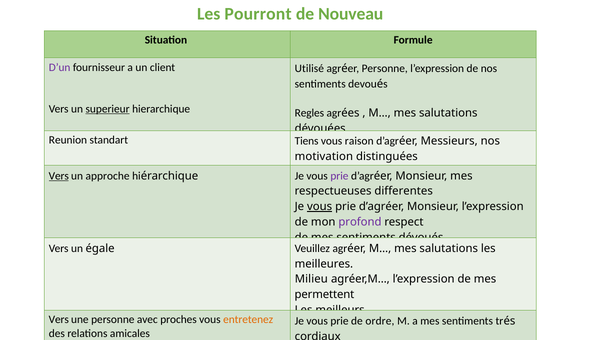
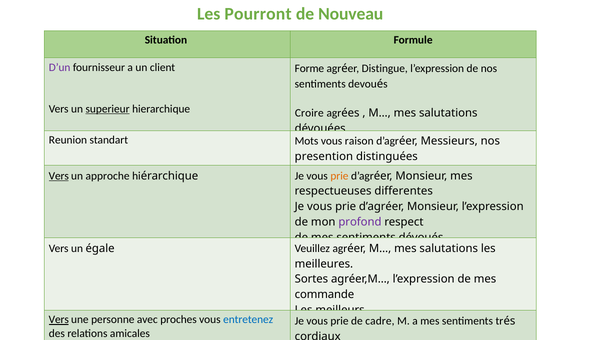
Utilisé: Utilisé -> Forme (309, 69)
Personne: Personne -> Distingue (385, 69)
Regles: Regles -> Croire (309, 113)
Tiens: Tiens -> Mots (307, 141)
motivation: motivation -> presention (324, 157)
prie colour: purple -> orange (339, 176)
vous underline: present -> none (320, 207)
Milieu: Milieu -> Sortes (311, 279)
permettent: permettent -> commande (324, 295)
Vers underline: none -> present (59, 320)
entretenez colour: orange -> blue (248, 320)
ordre: ordre -> cadre (380, 321)
